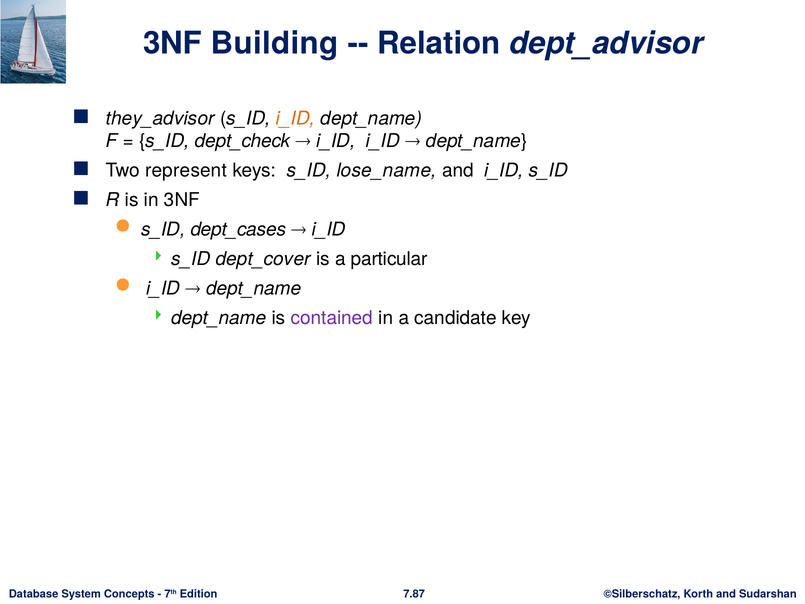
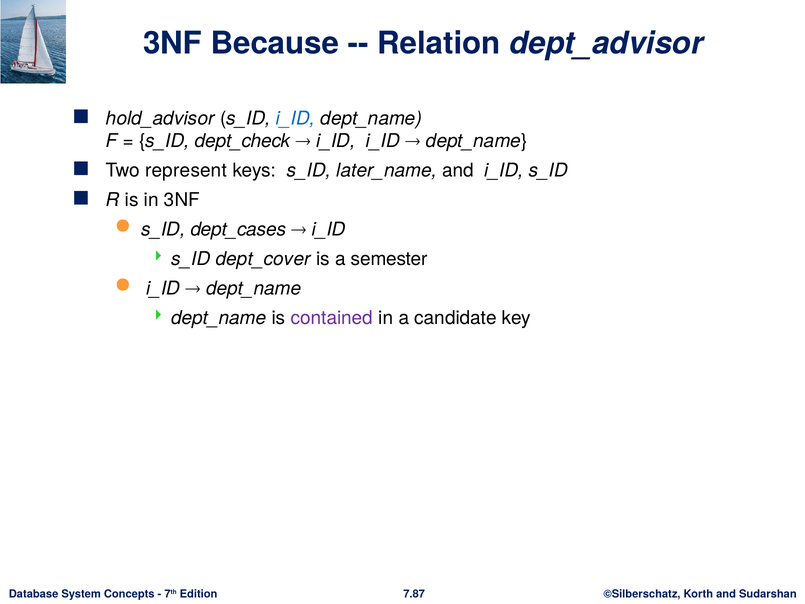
Building: Building -> Because (275, 43)
they_advisor: they_advisor -> hold_advisor (160, 118)
i_ID colour: orange -> blue (296, 118)
lose_name: lose_name -> later_name (387, 171)
particular: particular -> semester (389, 259)
